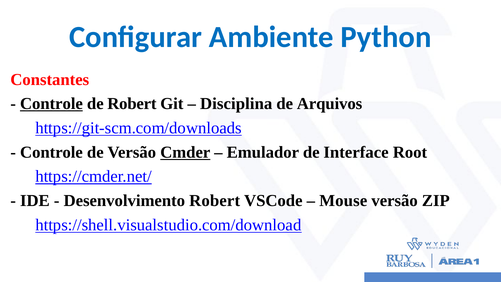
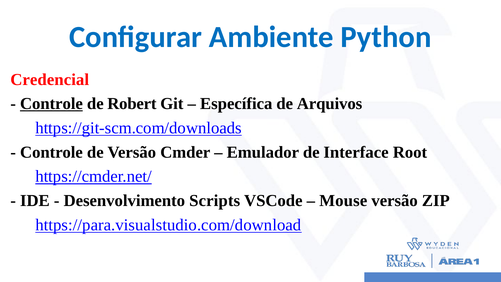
Constantes: Constantes -> Credencial (50, 79)
Disciplina: Disciplina -> Específica (236, 104)
Cmder underline: present -> none (185, 152)
Desenvolvimento Robert: Robert -> Scripts (215, 201)
https://shell.visualstudio.com/download: https://shell.visualstudio.com/download -> https://para.visualstudio.com/download (168, 225)
